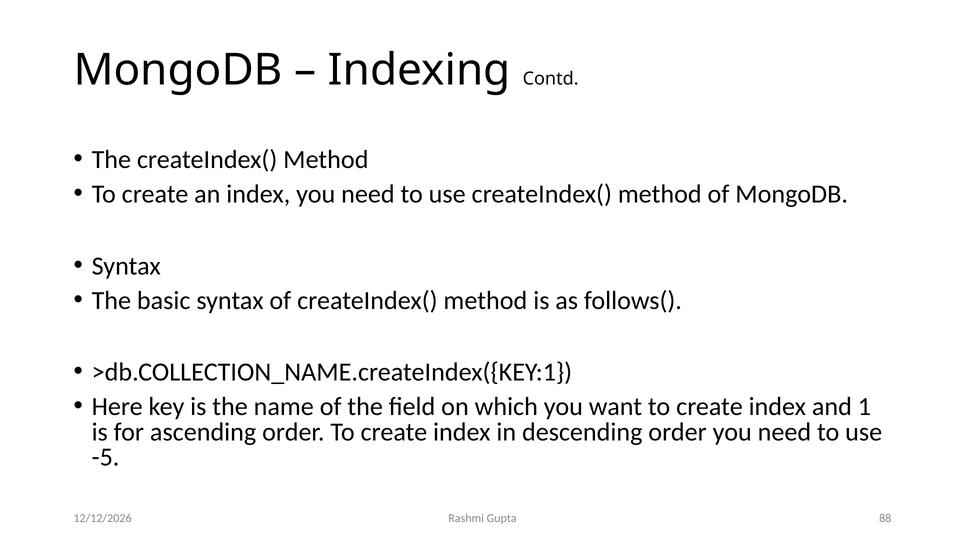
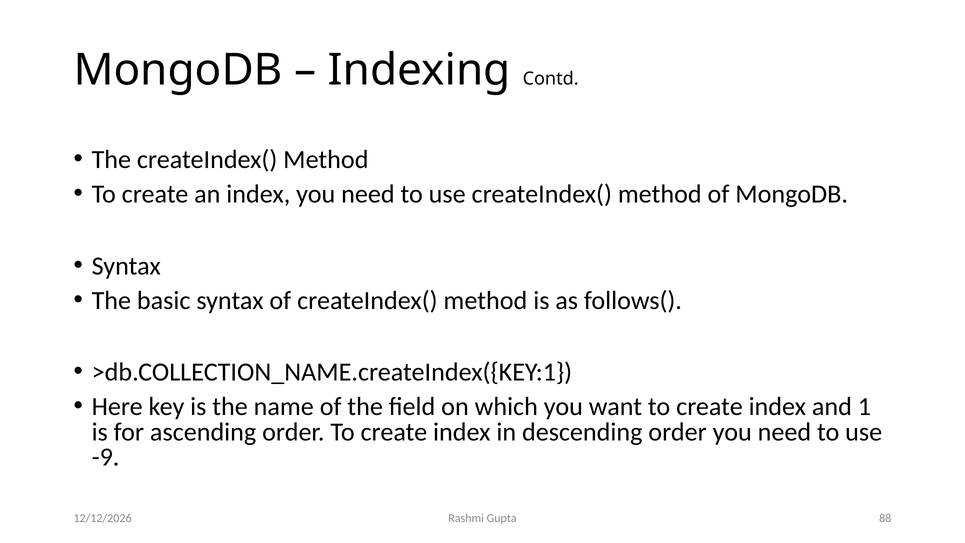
-5: -5 -> -9 (106, 457)
